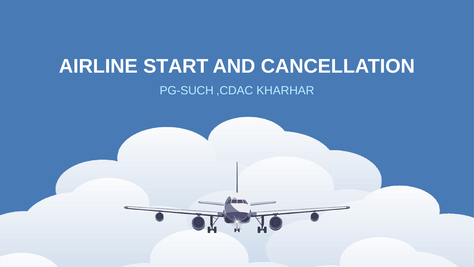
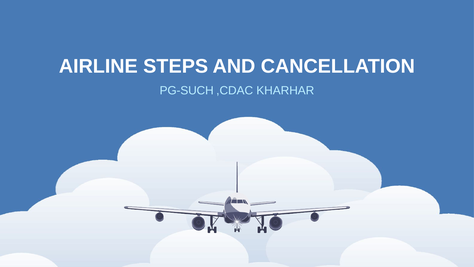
START: START -> STEPS (176, 66)
